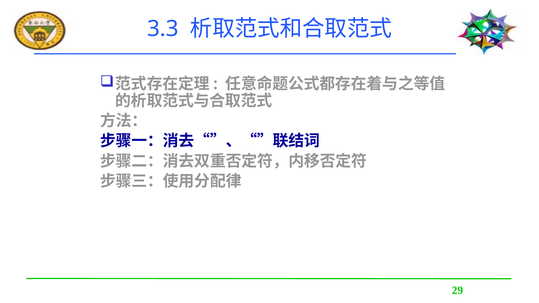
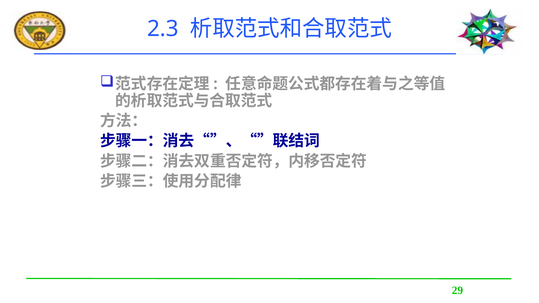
3.3: 3.3 -> 2.3 (163, 29)
